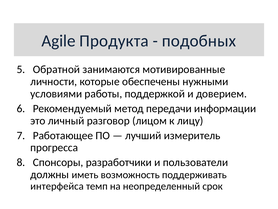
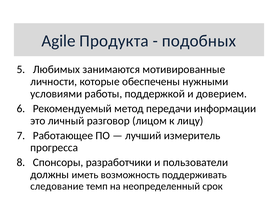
Обратной: Обратной -> Любимых (56, 69)
интерфейса: интерфейса -> следование (57, 186)
